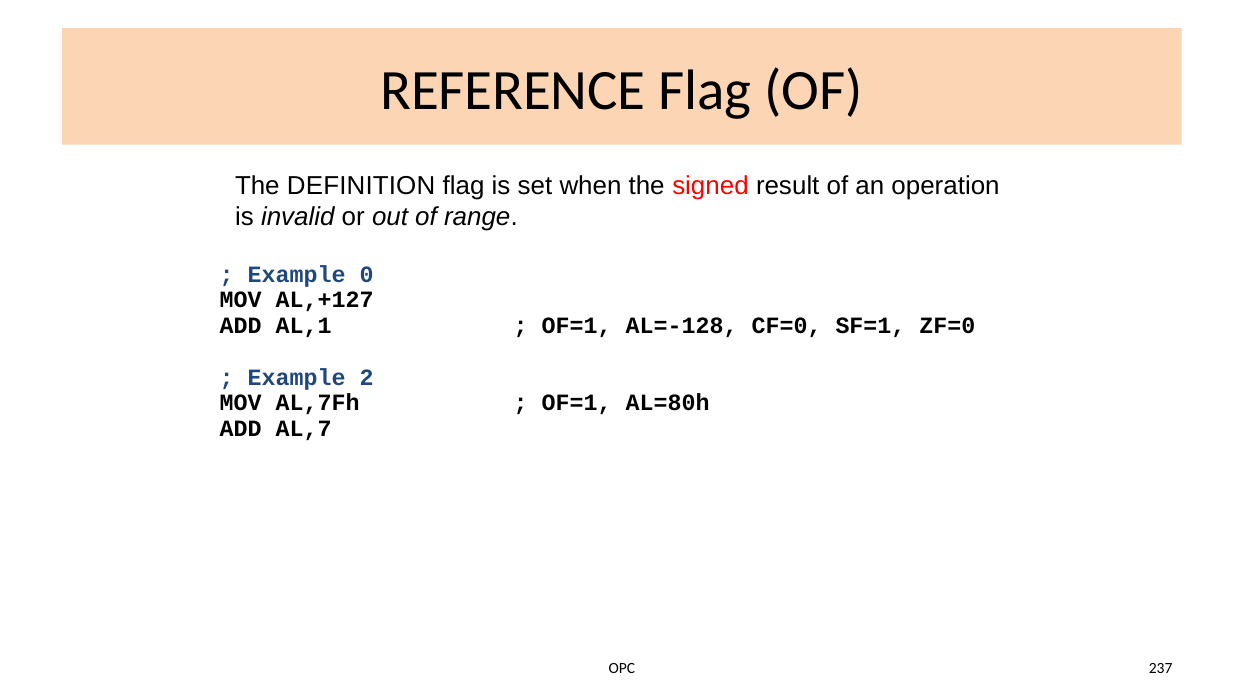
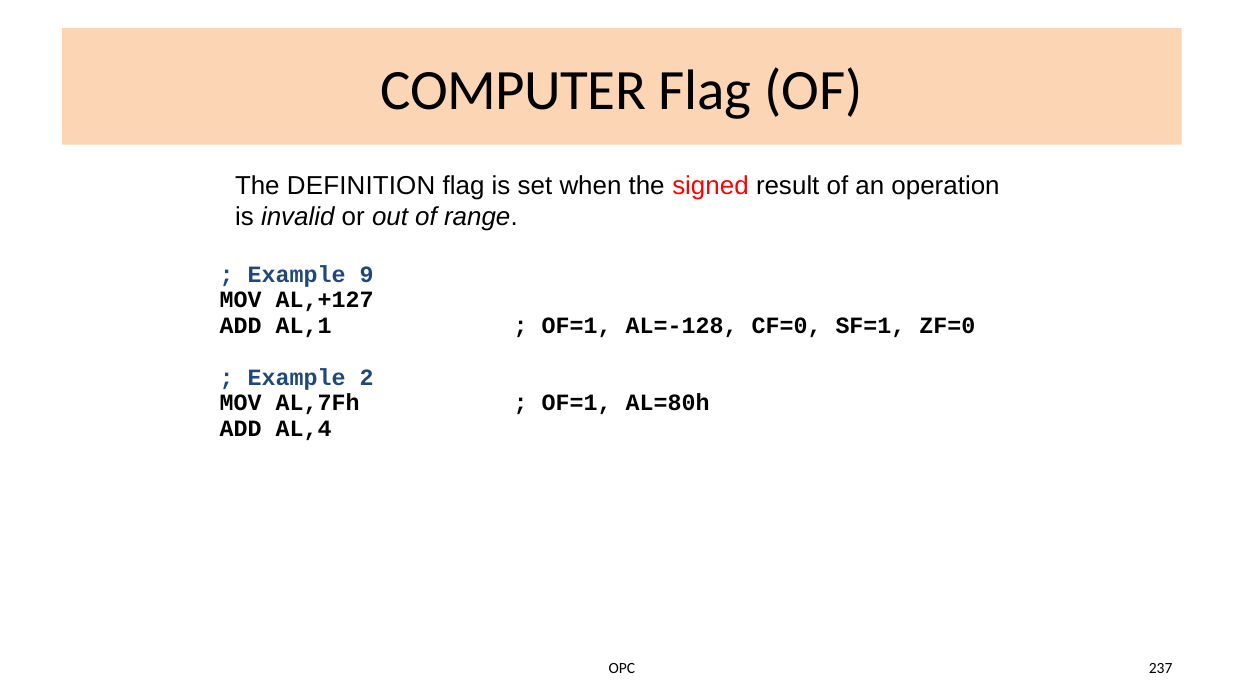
REFERENCE: REFERENCE -> COMPUTER (513, 90)
0: 0 -> 9 (367, 274)
AL,7: AL,7 -> AL,4 (304, 429)
